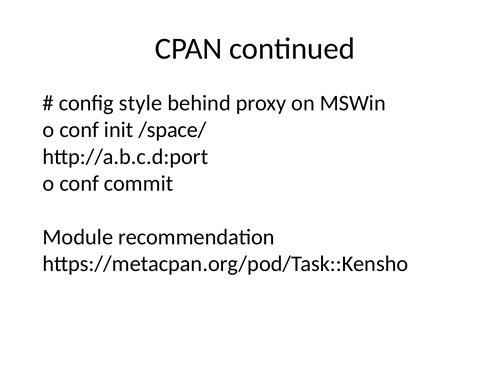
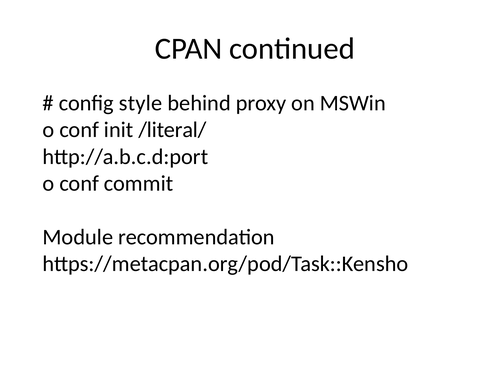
/space/: /space/ -> /literal/ (172, 130)
